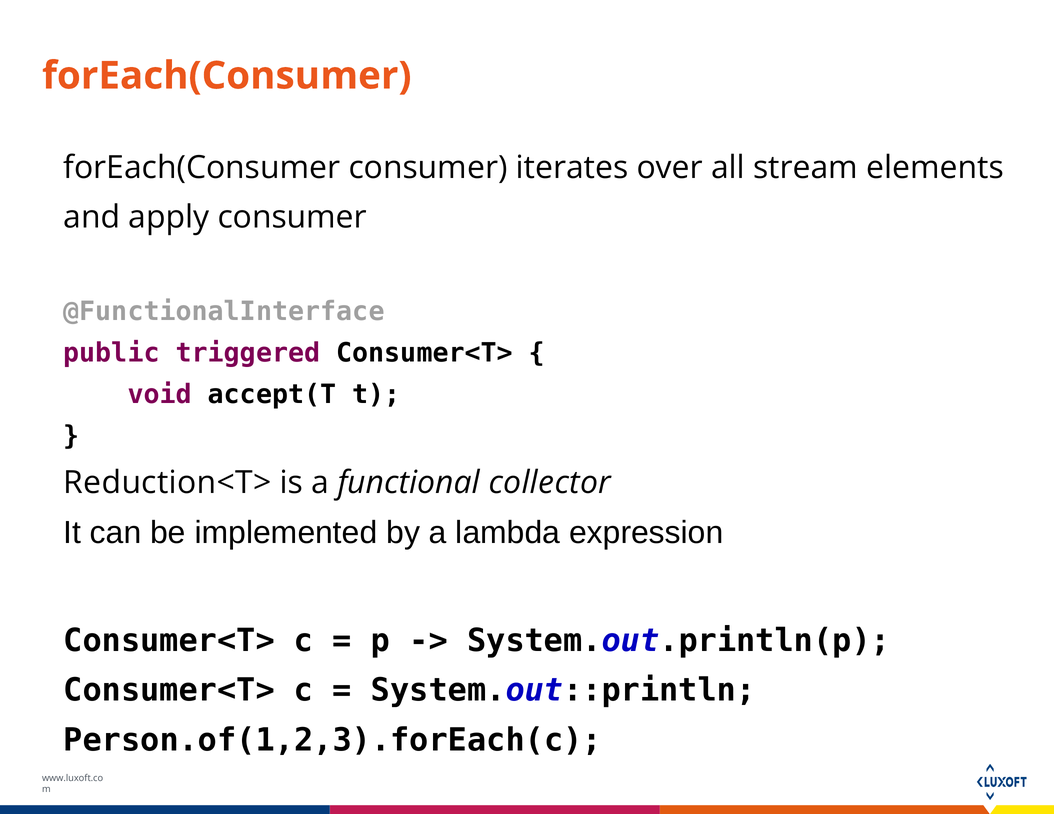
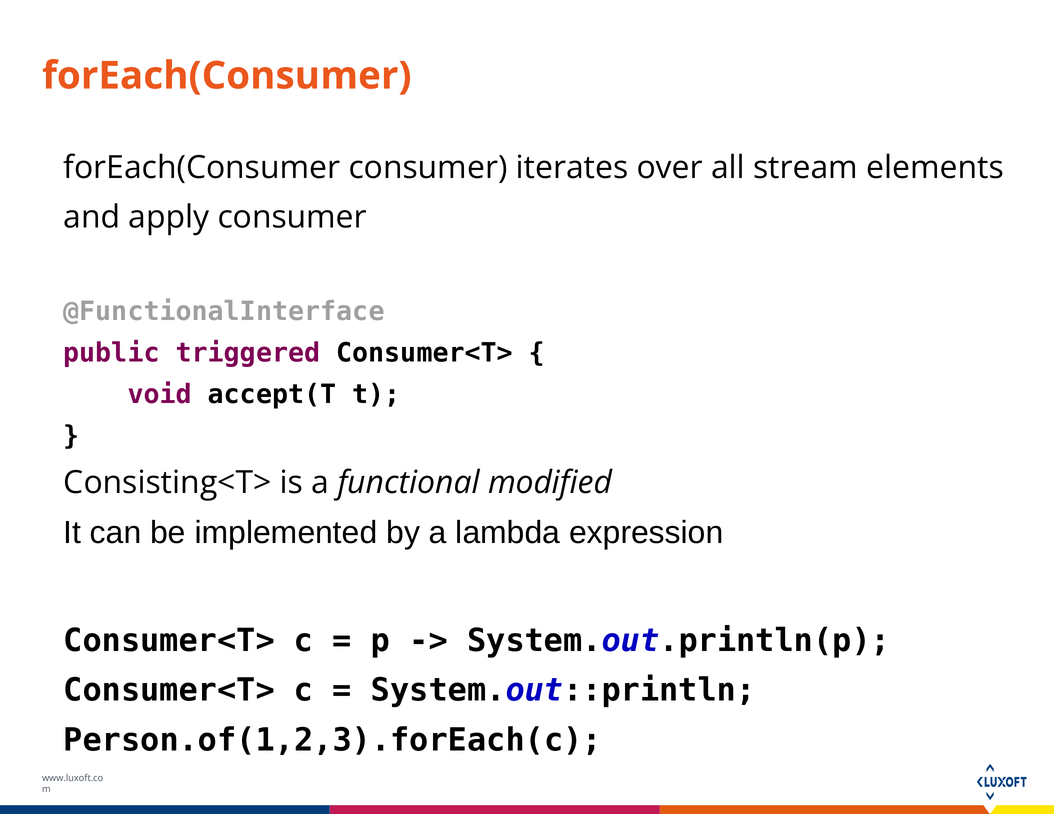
Reduction<T>: Reduction<T> -> Consisting<T> (168, 483)
collector: collector -> modified (550, 483)
